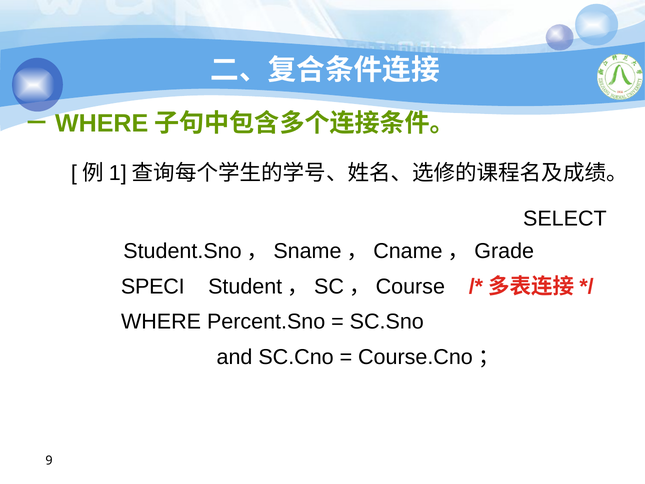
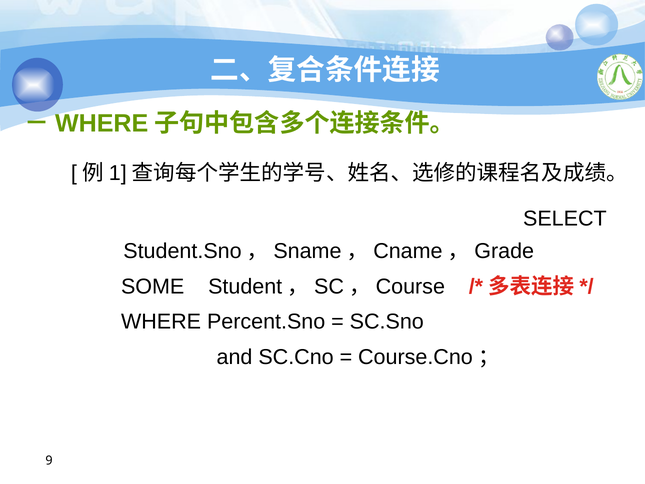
SPECI: SPECI -> SOME (153, 286)
